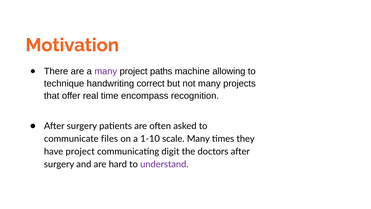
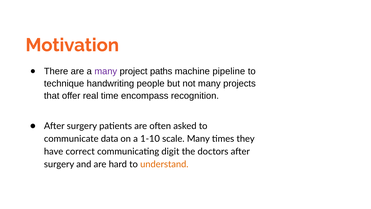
allowing: allowing -> pipeline (229, 71)
correct: correct -> people (151, 83)
files: files -> data (110, 139)
have project: project -> correct (80, 151)
understand colour: purple -> orange (164, 164)
